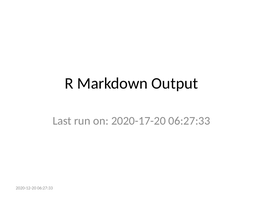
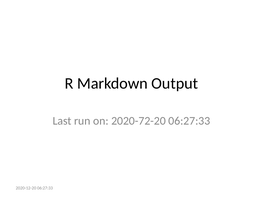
2020-17-20: 2020-17-20 -> 2020-72-20 (138, 121)
